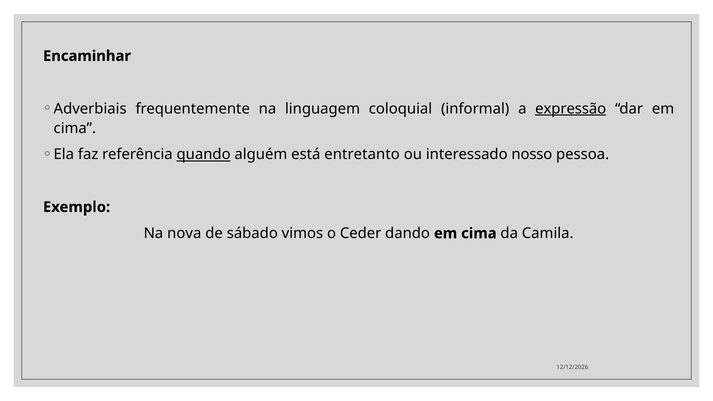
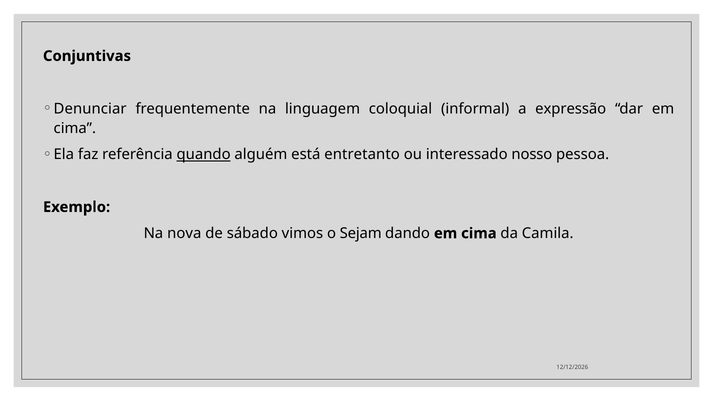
Encaminhar: Encaminhar -> Conjuntivas (87, 56)
Adverbiais: Adverbiais -> Denunciar (90, 109)
expressão underline: present -> none (571, 109)
Ceder: Ceder -> Sejam (361, 233)
